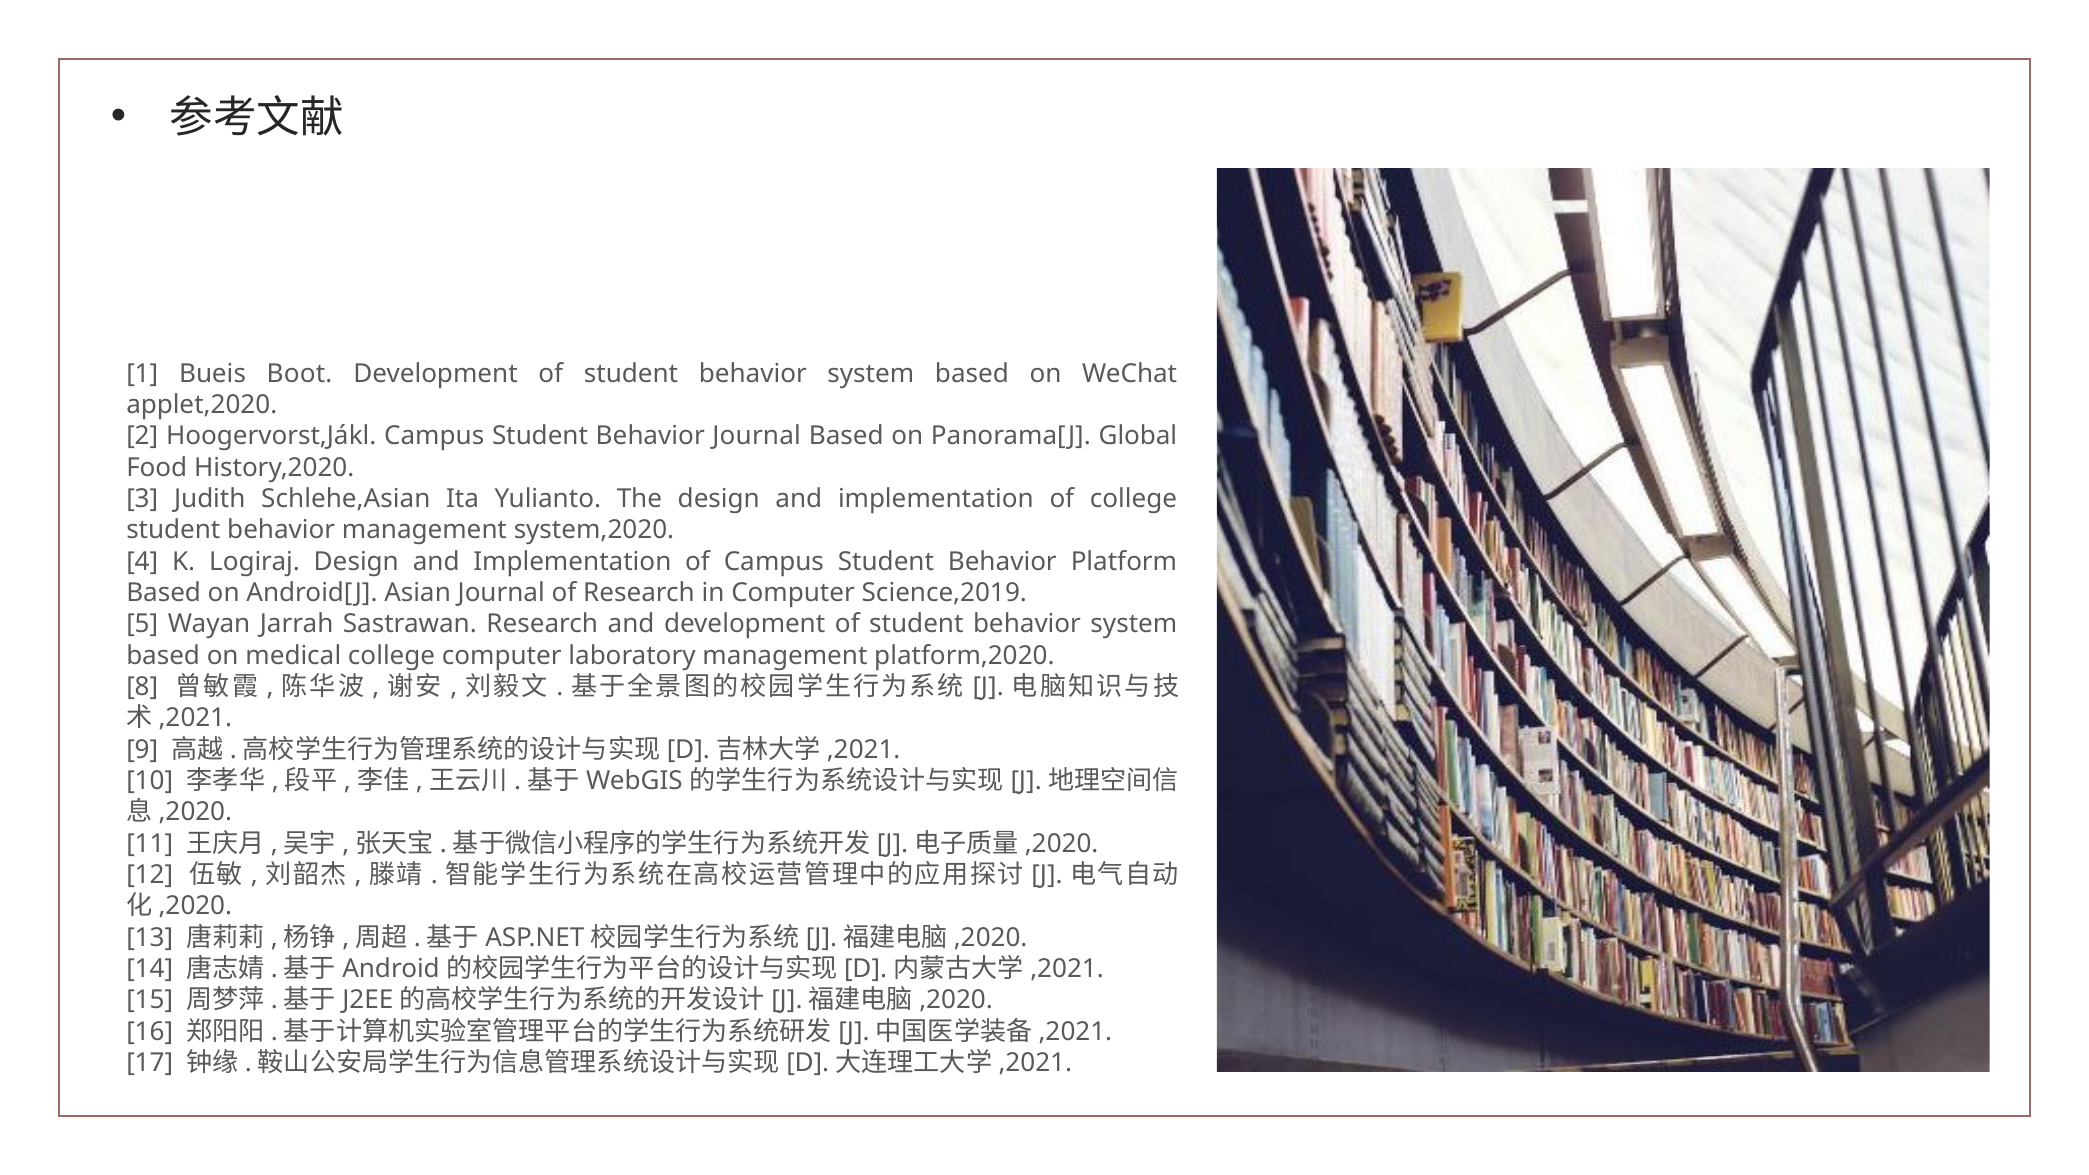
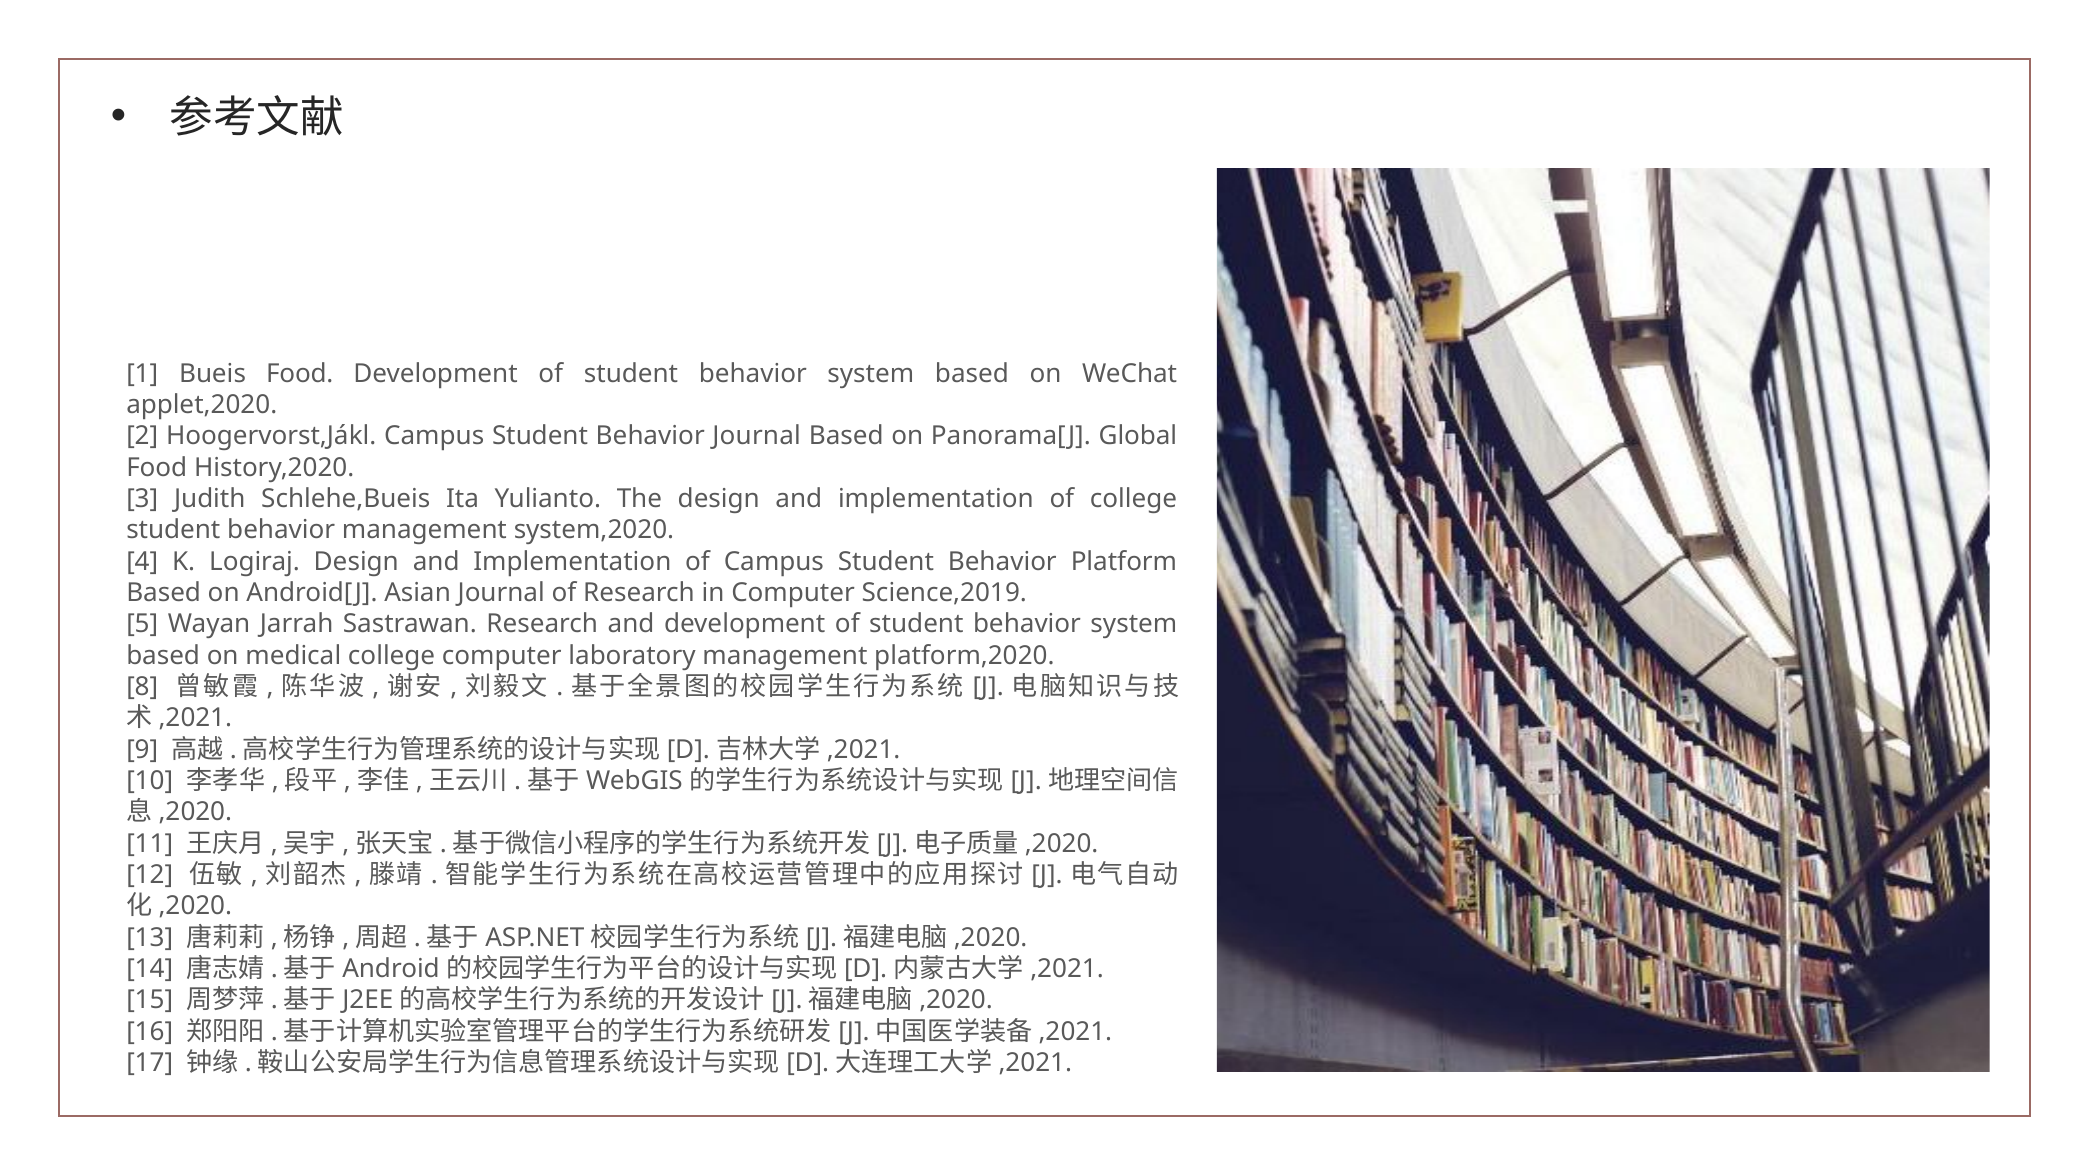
Bueis Boot: Boot -> Food (300, 373)
Schlehe,Asian: Schlehe,Asian -> Schlehe,Bueis (346, 499)
